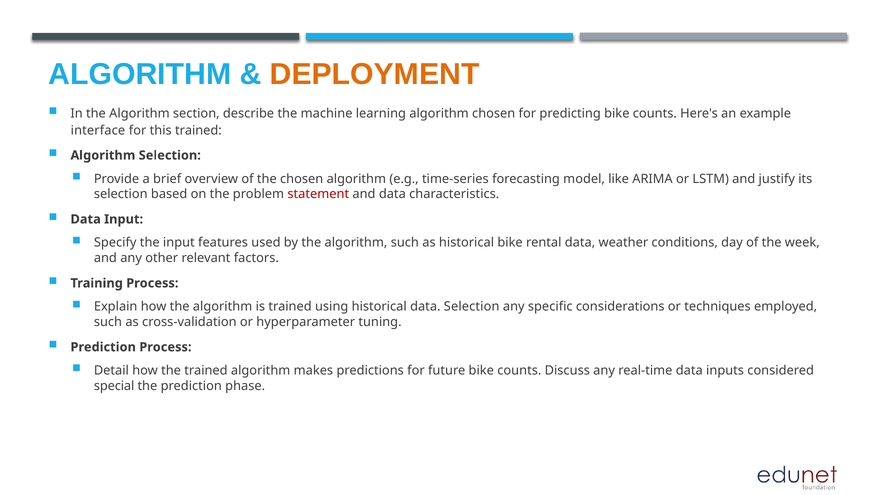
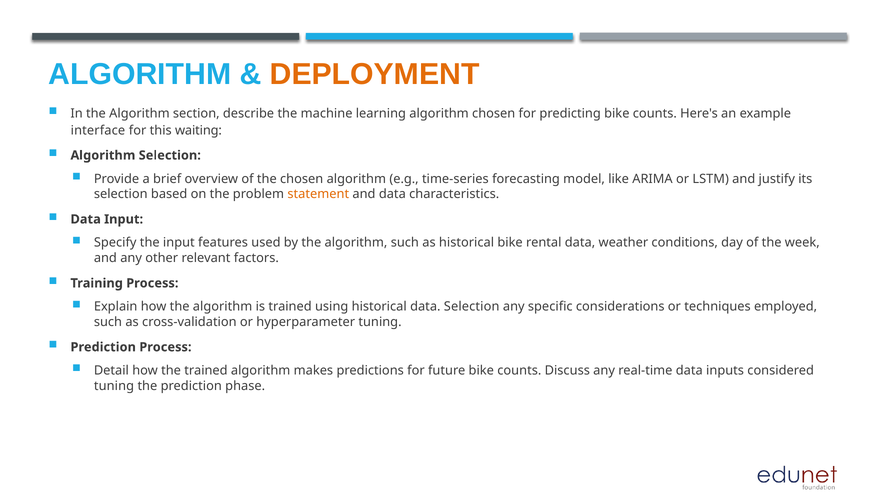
this trained: trained -> waiting (198, 130)
statement colour: red -> orange (318, 194)
special: special -> tuning (114, 386)
